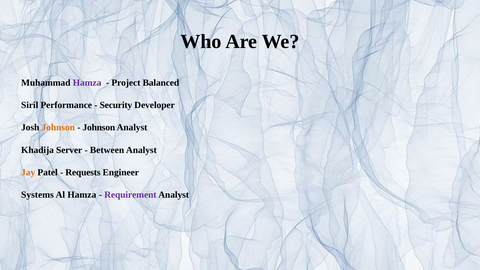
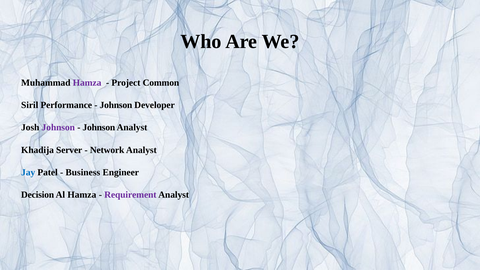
Balanced: Balanced -> Common (161, 83)
Security: Security -> Johnson (116, 105)
Johnson colour: orange -> purple (58, 128)
Between: Between -> Network (107, 150)
Jay colour: orange -> blue (28, 172)
Requests: Requests -> Business (83, 172)
Systems: Systems -> Decision (38, 195)
